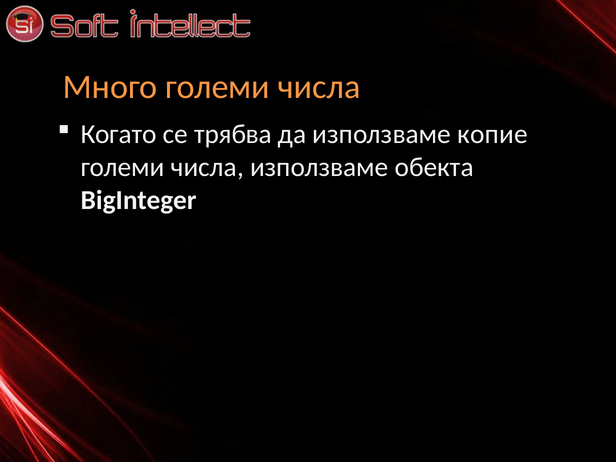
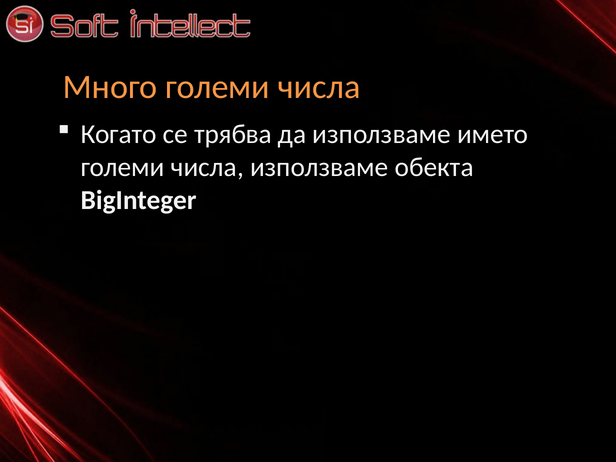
копие: копие -> името (493, 134)
